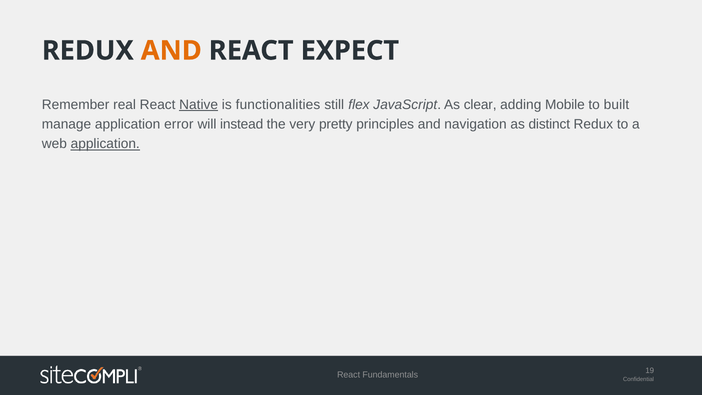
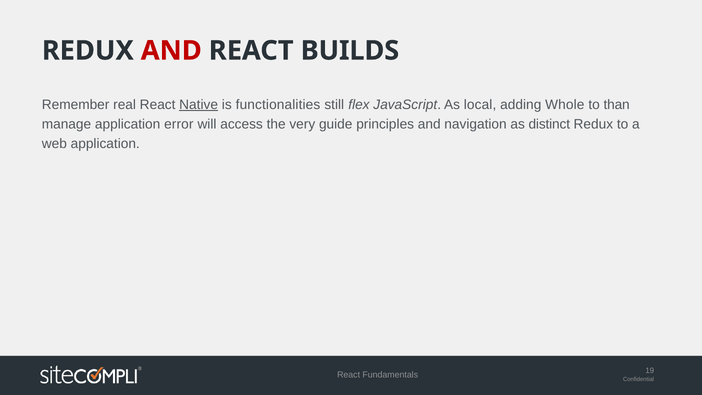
AND colour: orange -> red (171, 51)
EXPECT: EXPECT -> BUILDS (350, 51)
clear: clear -> local (480, 105)
Mobile: Mobile -> Whole (565, 105)
built: built -> than (617, 105)
instead: instead -> access (242, 124)
pretty: pretty -> guide (336, 124)
application underline: present -> none (105, 144)
